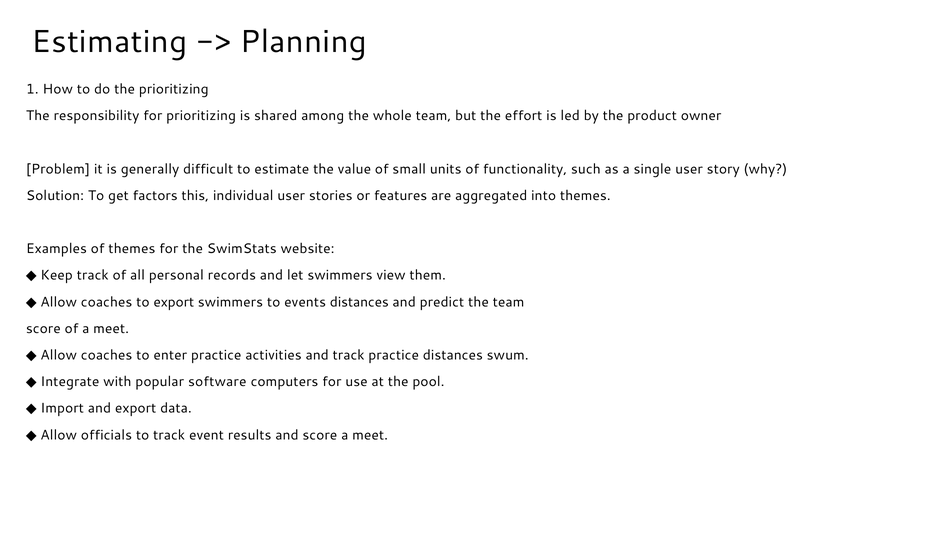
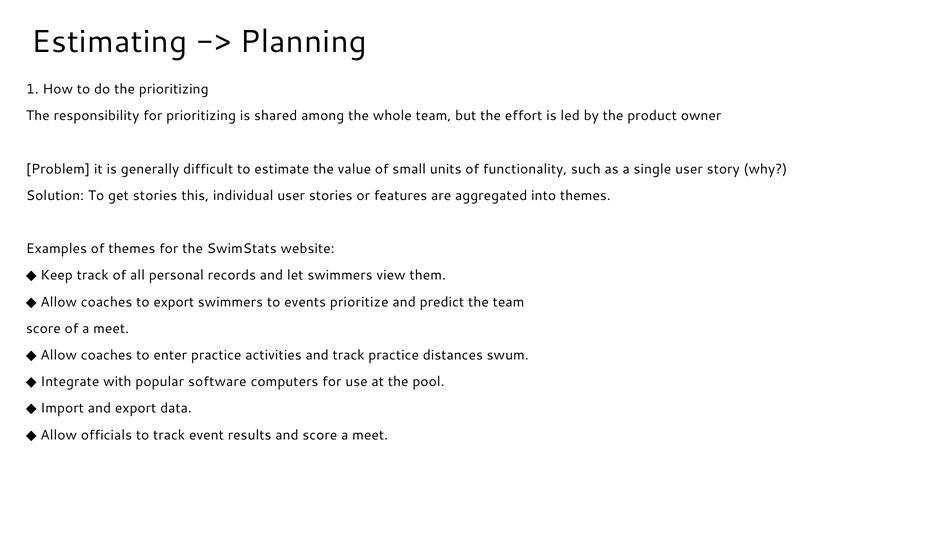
get factors: factors -> stories (155, 196)
events distances: distances -> prioritize (359, 302)
